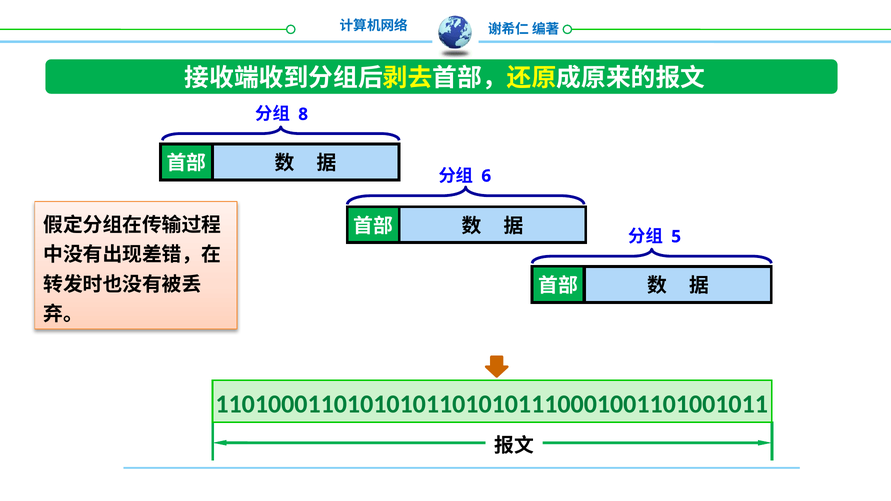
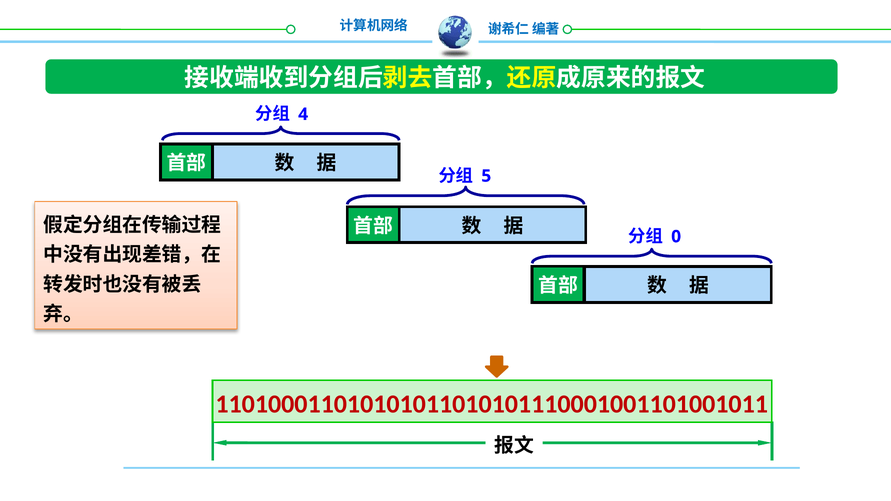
8: 8 -> 4 (303, 114)
6: 6 -> 5 (486, 176)
5: 5 -> 0 (676, 237)
110100011010101011010101110001001101001011 colour: green -> red (492, 404)
